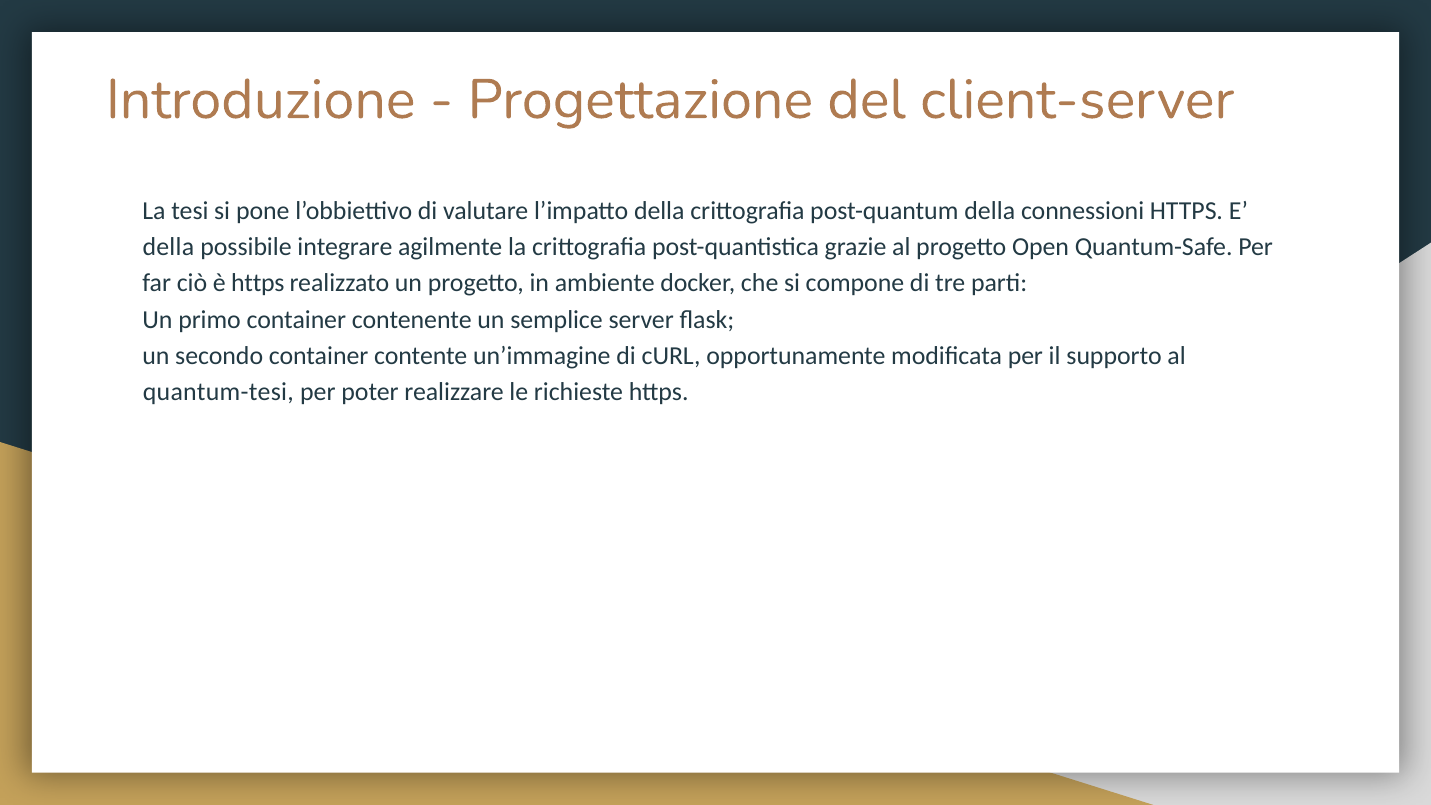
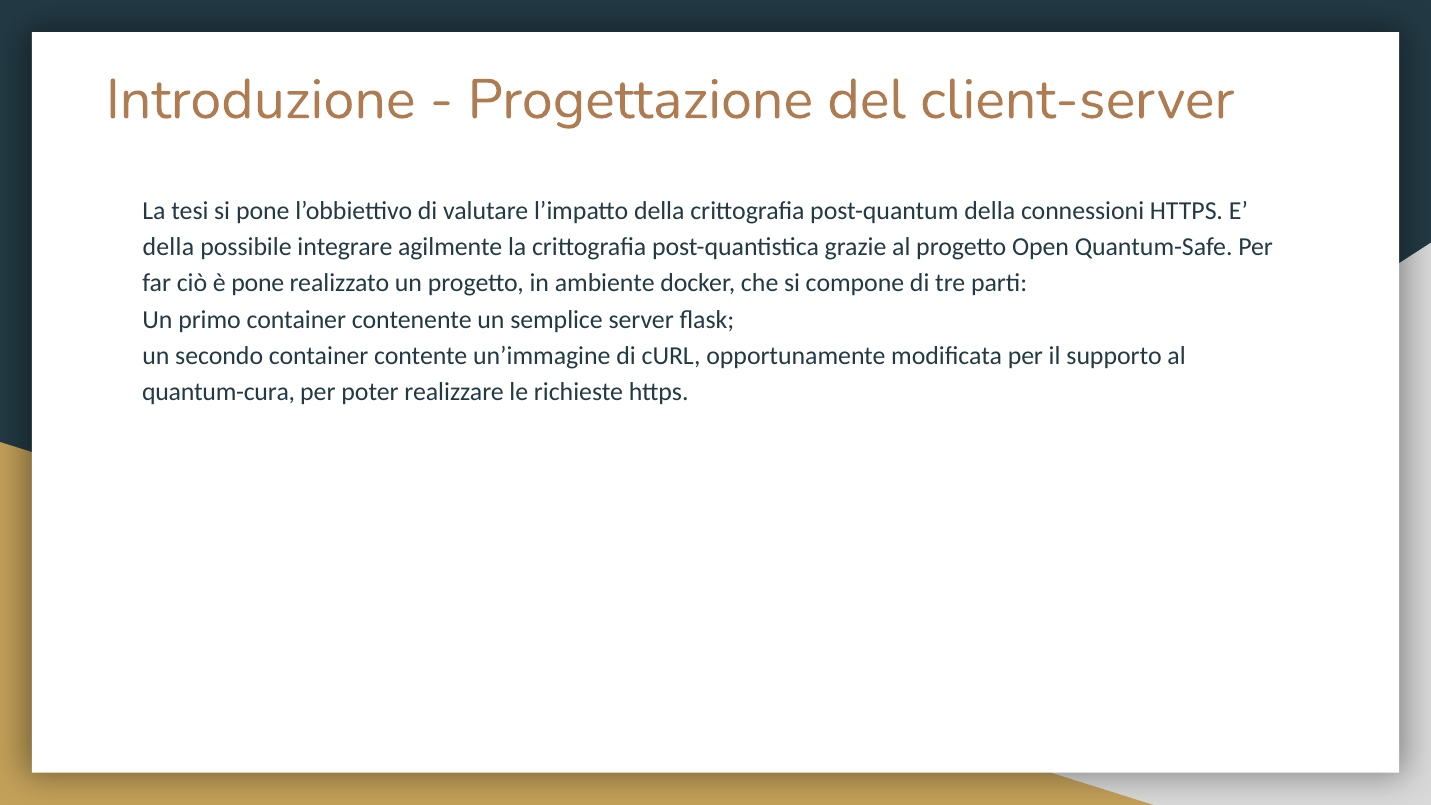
è https: https -> pone (258, 283)
quantum-tesi: quantum-tesi -> quantum-cura (219, 392)
